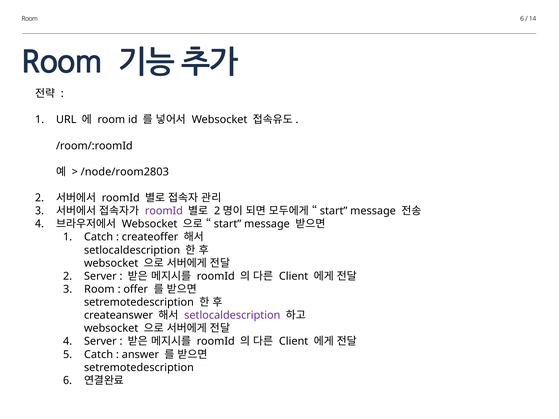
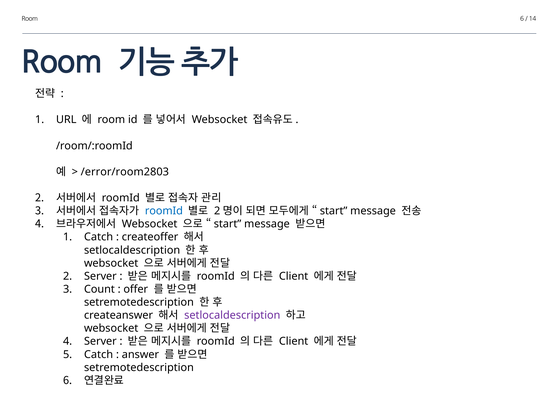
/node/room2803: /node/room2803 -> /error/room2803 (125, 172)
roomId colour: purple -> blue (164, 211)
Room: Room -> Count (99, 289)
